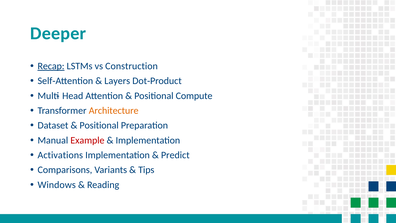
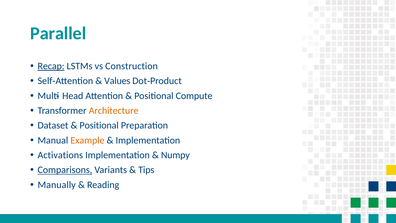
Deeper: Deeper -> Parallel (58, 33)
Layers: Layers -> Values (117, 81)
Example colour: red -> orange (87, 140)
Predict: Predict -> Numpy (175, 155)
Comparisons underline: none -> present (65, 170)
Windows: Windows -> Manually (57, 185)
